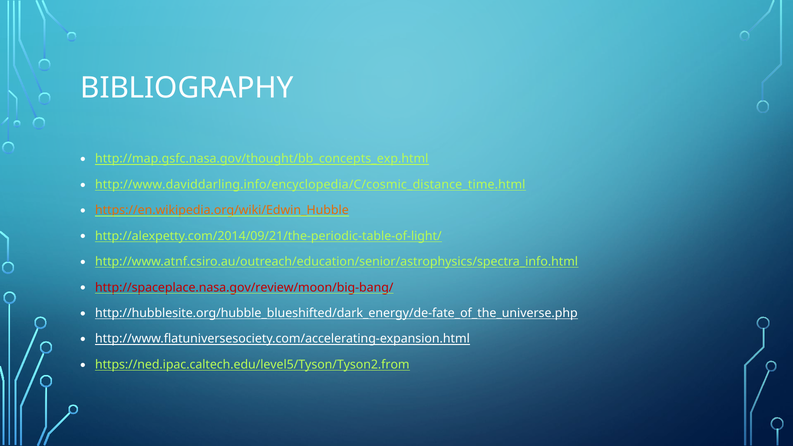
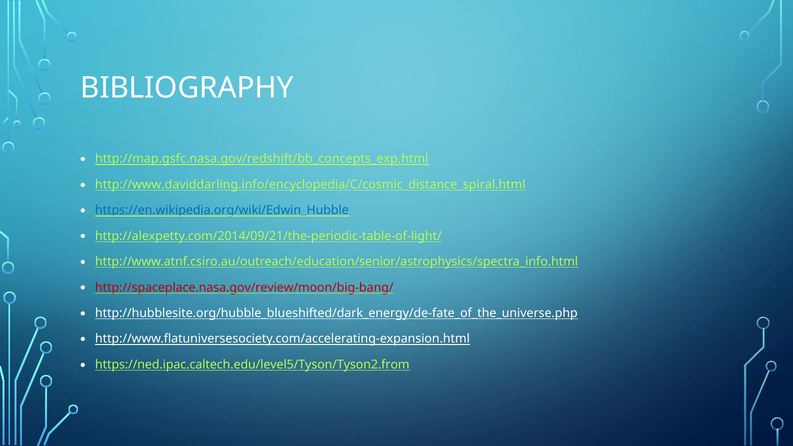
http://map.gsfc.nasa.gov/thought/bb_concepts_exp.html: http://map.gsfc.nasa.gov/thought/bb_concepts_exp.html -> http://map.gsfc.nasa.gov/redshift/bb_concepts_exp.html (262, 159)
http://www.daviddarling.info/encyclopedia/C/cosmic_distance_time.html: http://www.daviddarling.info/encyclopedia/C/cosmic_distance_time.html -> http://www.daviddarling.info/encyclopedia/C/cosmic_distance_spiral.html (310, 185)
https://en.wikipedia.org/wiki/Edwin_Hubble colour: orange -> blue (222, 210)
